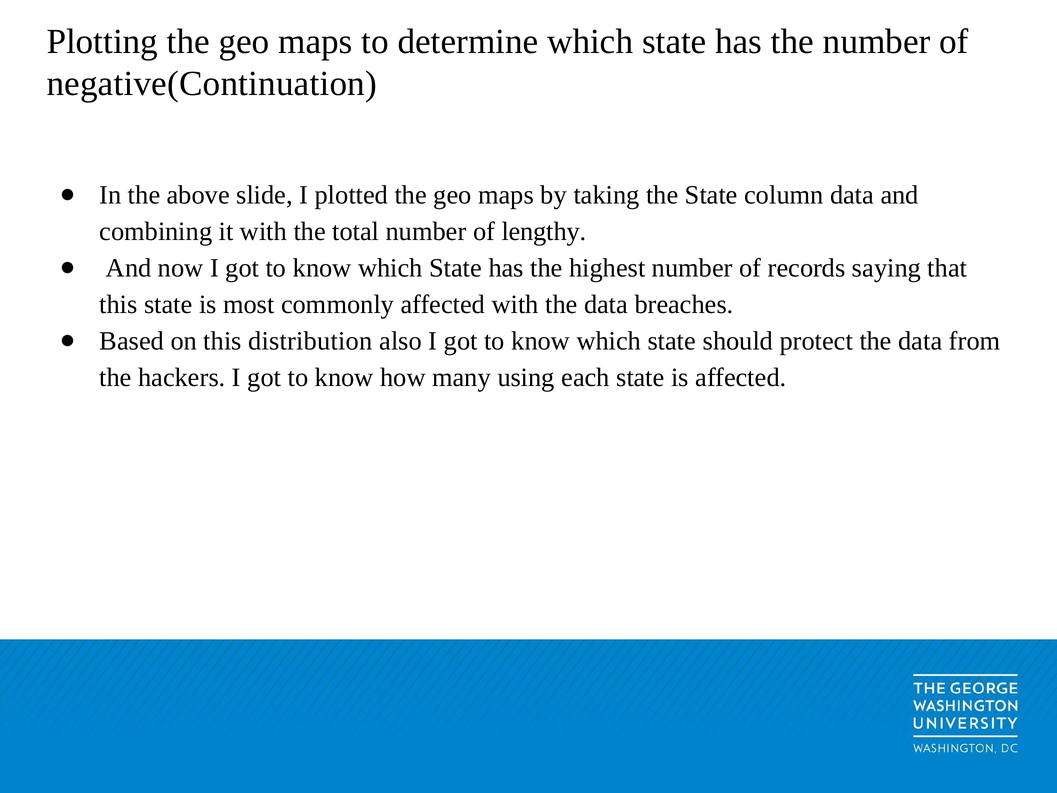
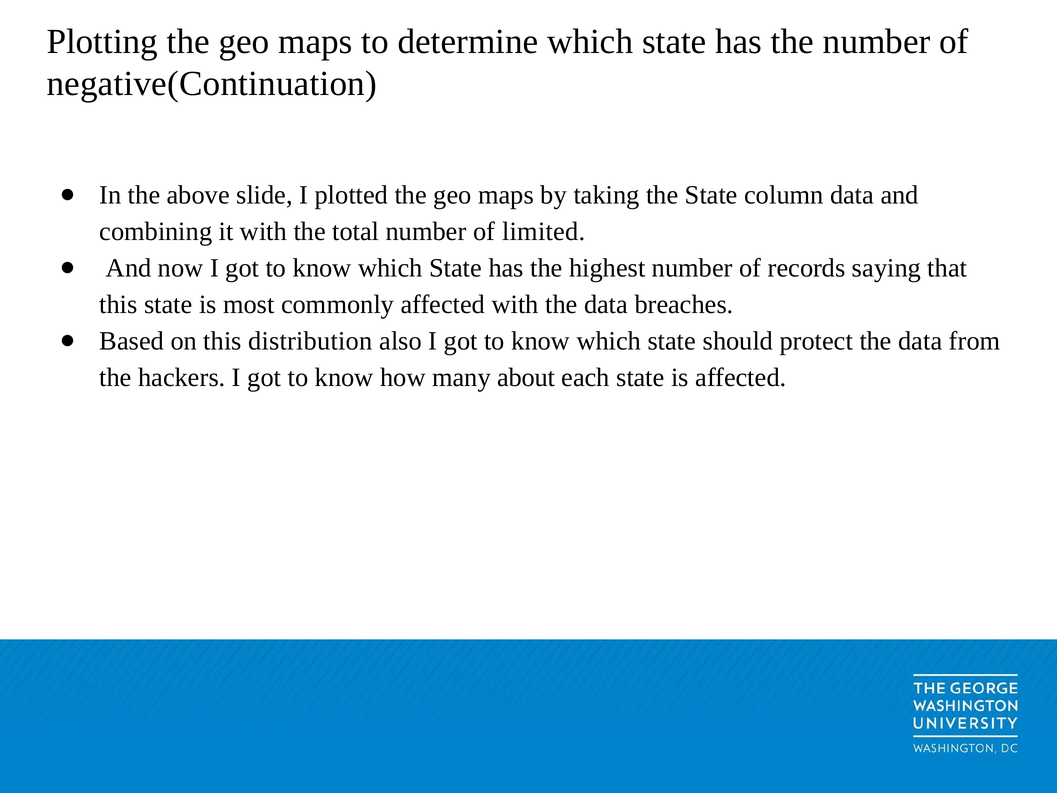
lengthy: lengthy -> limited (544, 232)
using: using -> about (526, 377)
